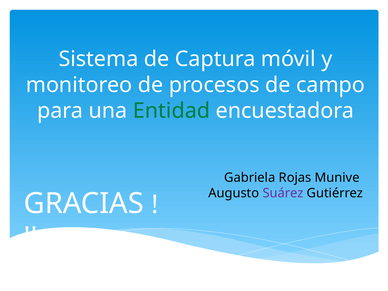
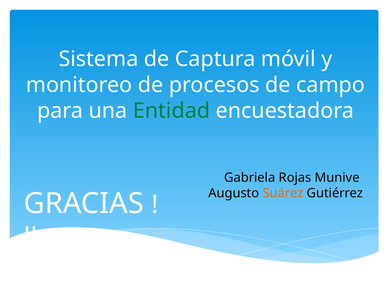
Suárez colour: purple -> orange (283, 193)
